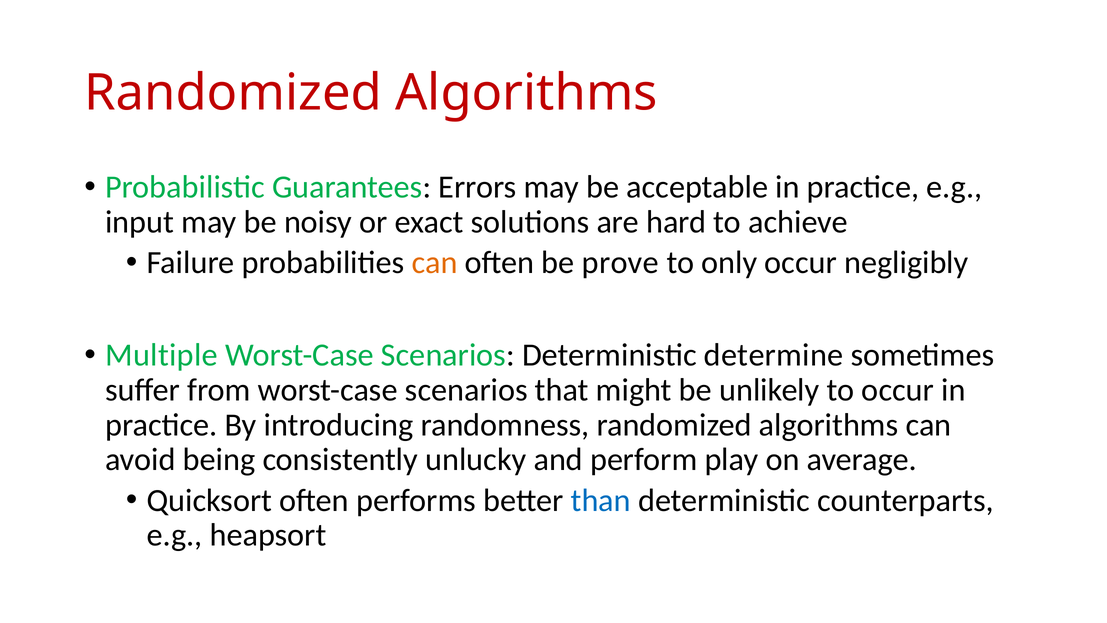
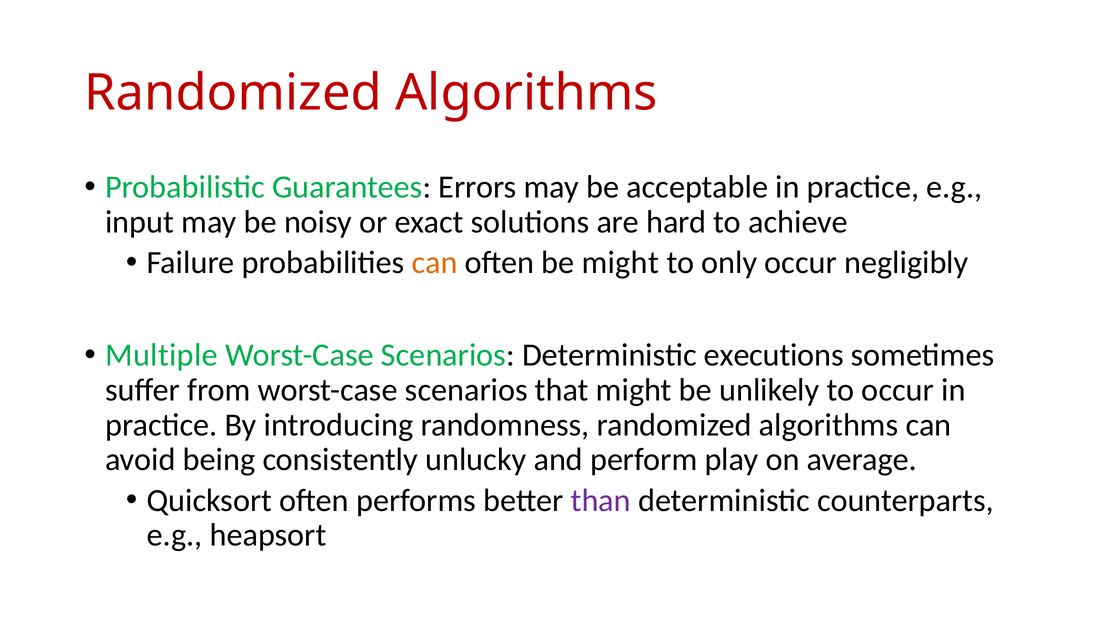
be prove: prove -> might (620, 262)
determine: determine -> executions (774, 355)
than colour: blue -> purple (601, 500)
